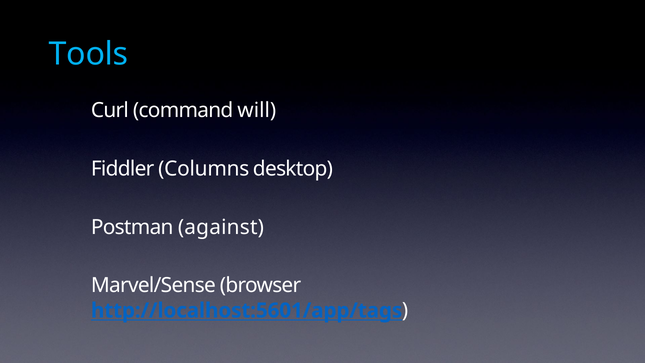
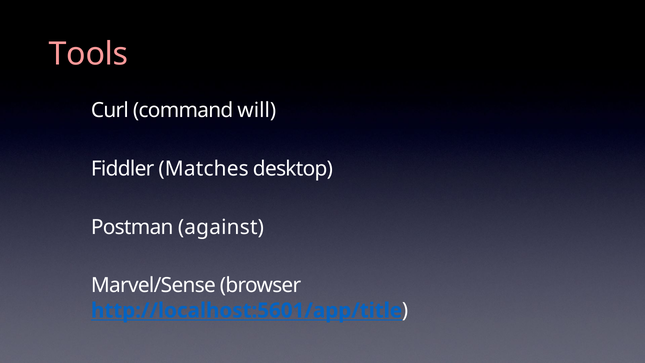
Tools colour: light blue -> pink (89, 54)
Columns: Columns -> Matches (204, 169)
http://localhost:5601/app/tags: http://localhost:5601/app/tags -> http://localhost:5601/app/title (247, 310)
